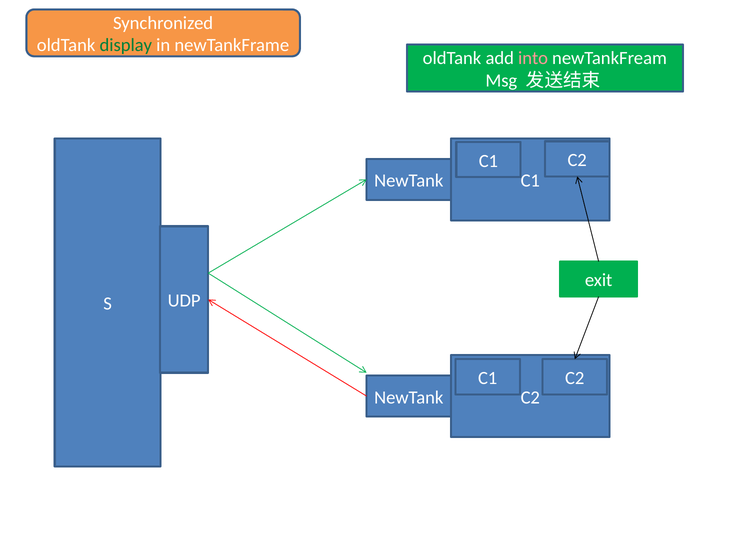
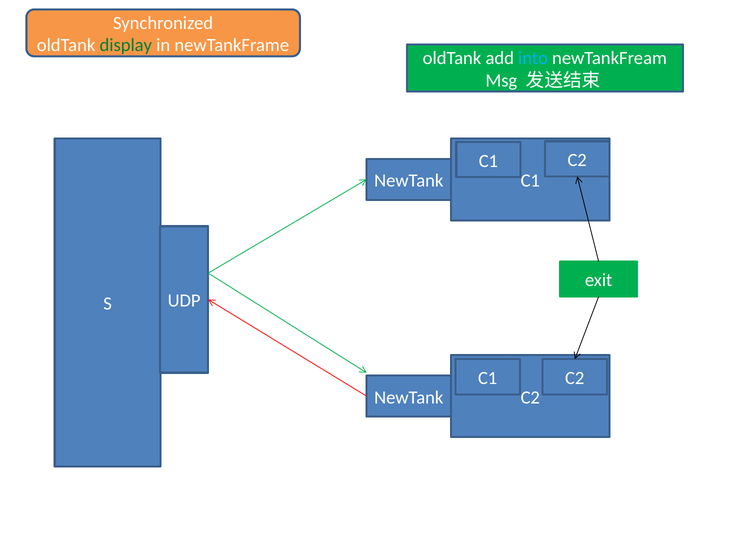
into colour: pink -> light blue (533, 58)
